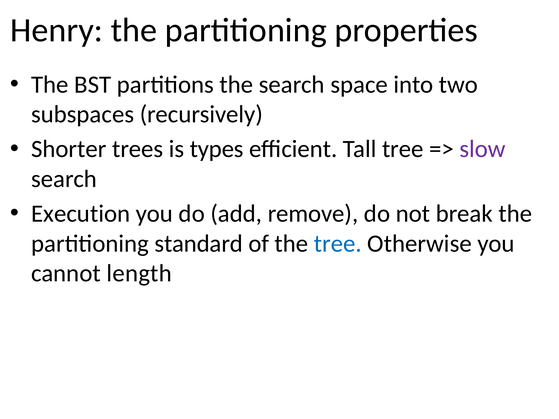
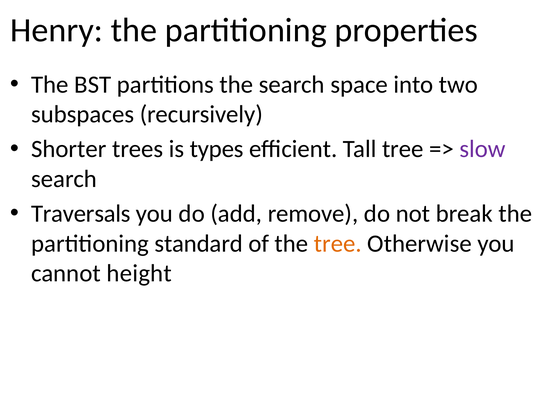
Execution: Execution -> Traversals (81, 214)
tree colour: blue -> orange (338, 244)
length: length -> height (139, 273)
